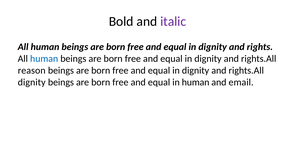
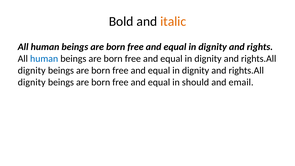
italic colour: purple -> orange (173, 21)
reason: reason -> dignity (32, 70)
in human: human -> should (195, 82)
